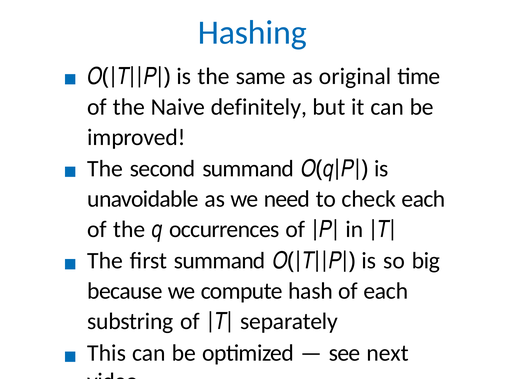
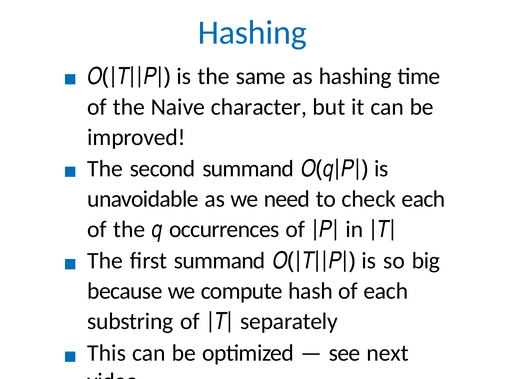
as original: original -> hashing (355, 77)
definitely: definitely -> character (259, 107)
